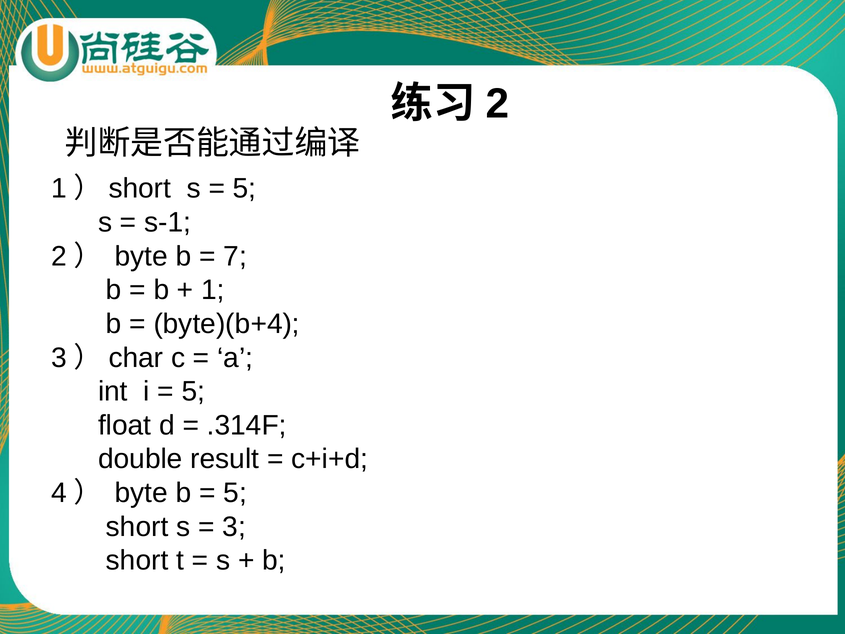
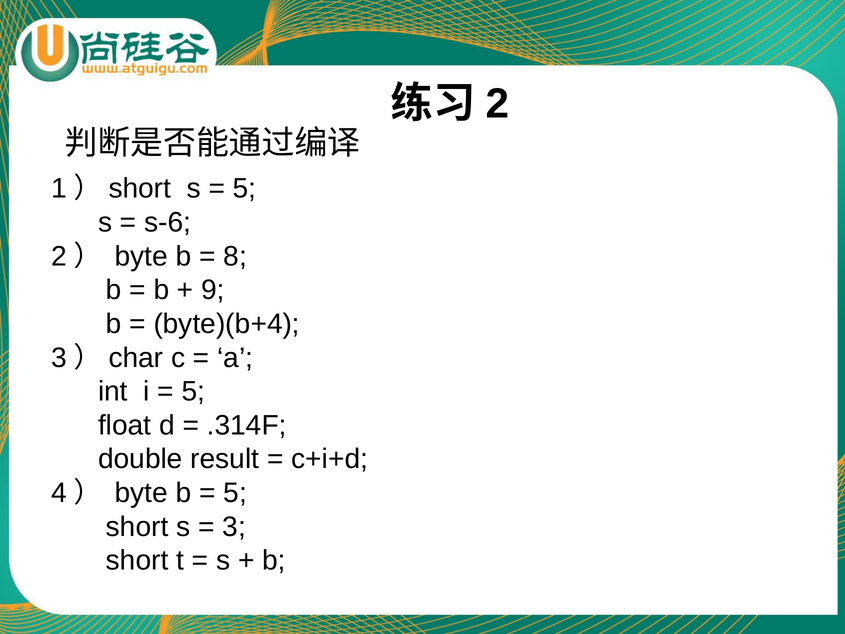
s-1: s-1 -> s-6 (168, 222)
7: 7 -> 8 (235, 256)
1: 1 -> 9 (213, 290)
